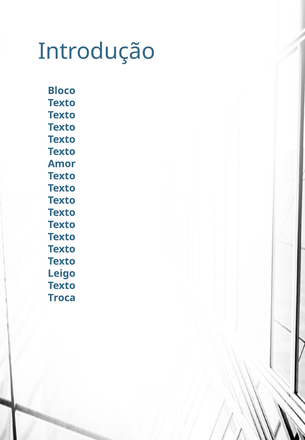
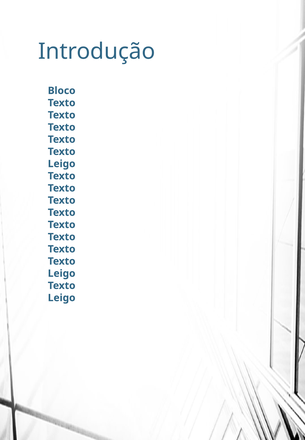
Amor: Amor -> Leigo (62, 164)
Troca: Troca -> Leigo (62, 298)
